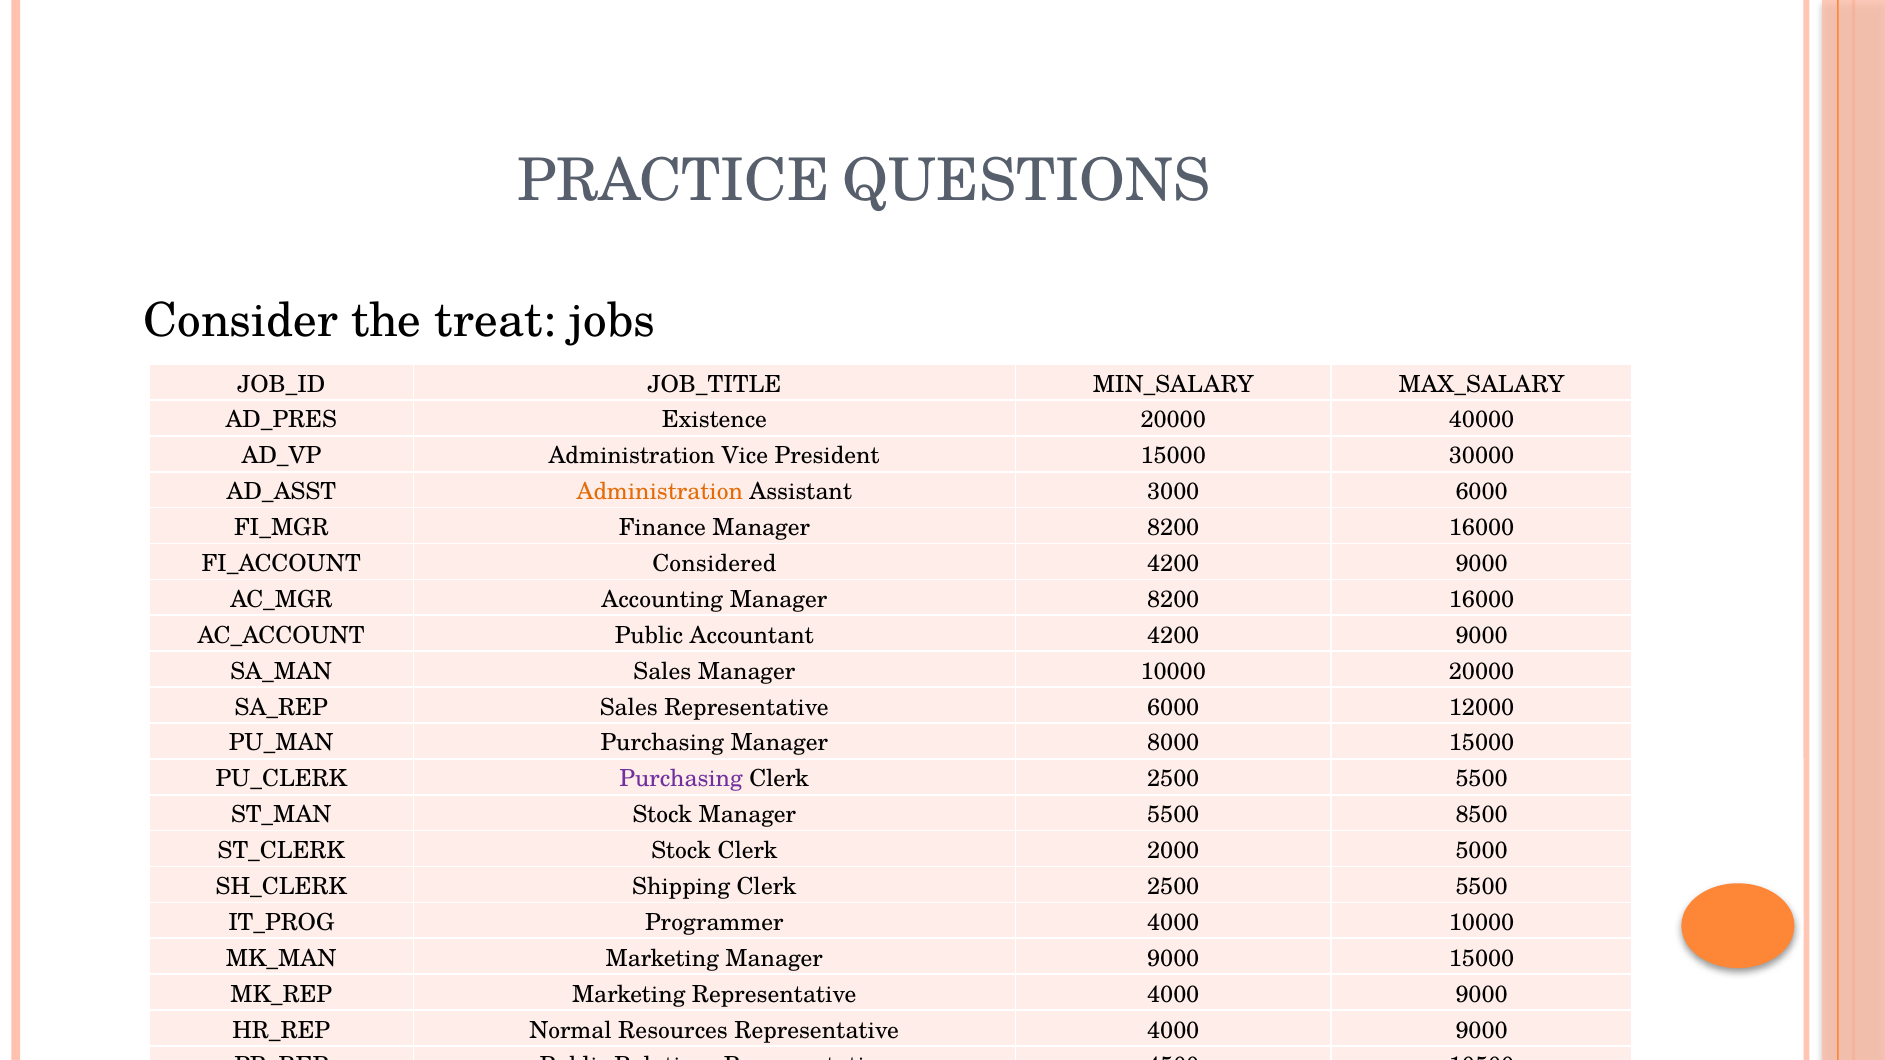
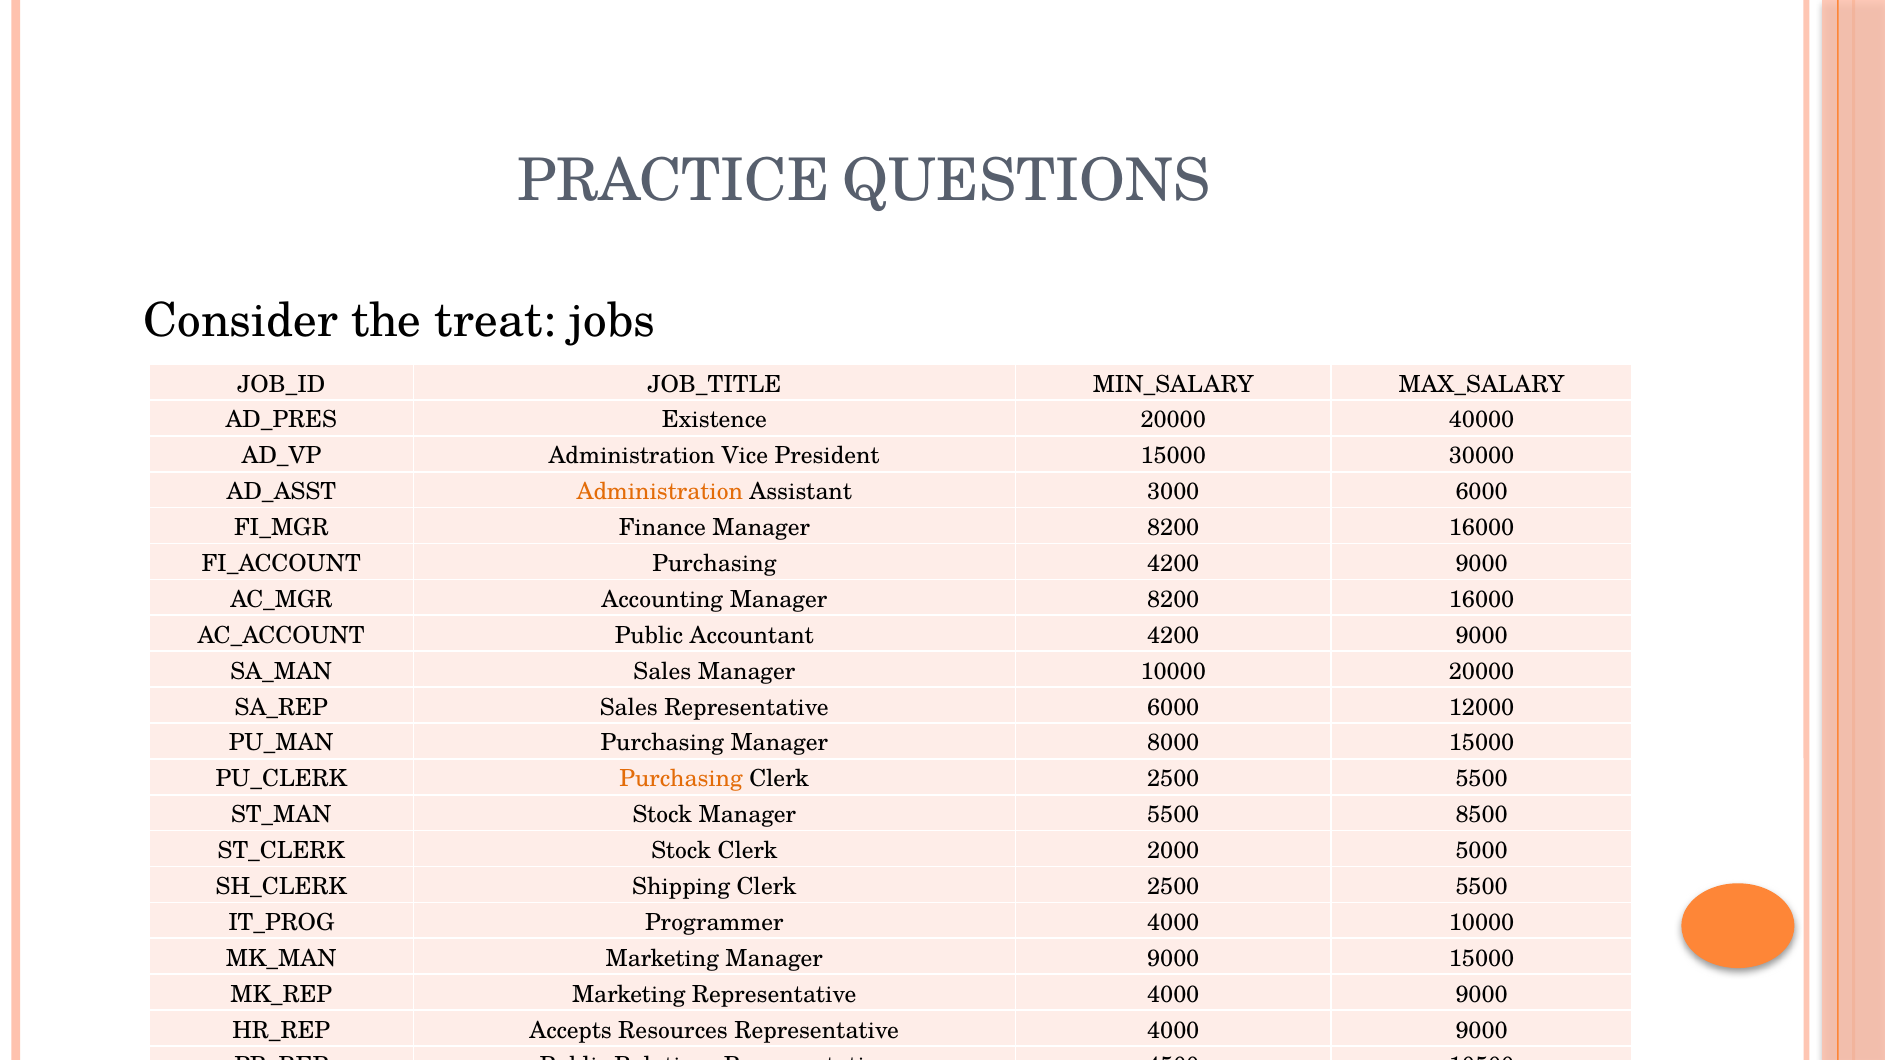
Considered: Considered -> Purchasing (714, 564)
Purchasing colour: purple -> orange (681, 779)
Normal: Normal -> Accepts (571, 1031)
